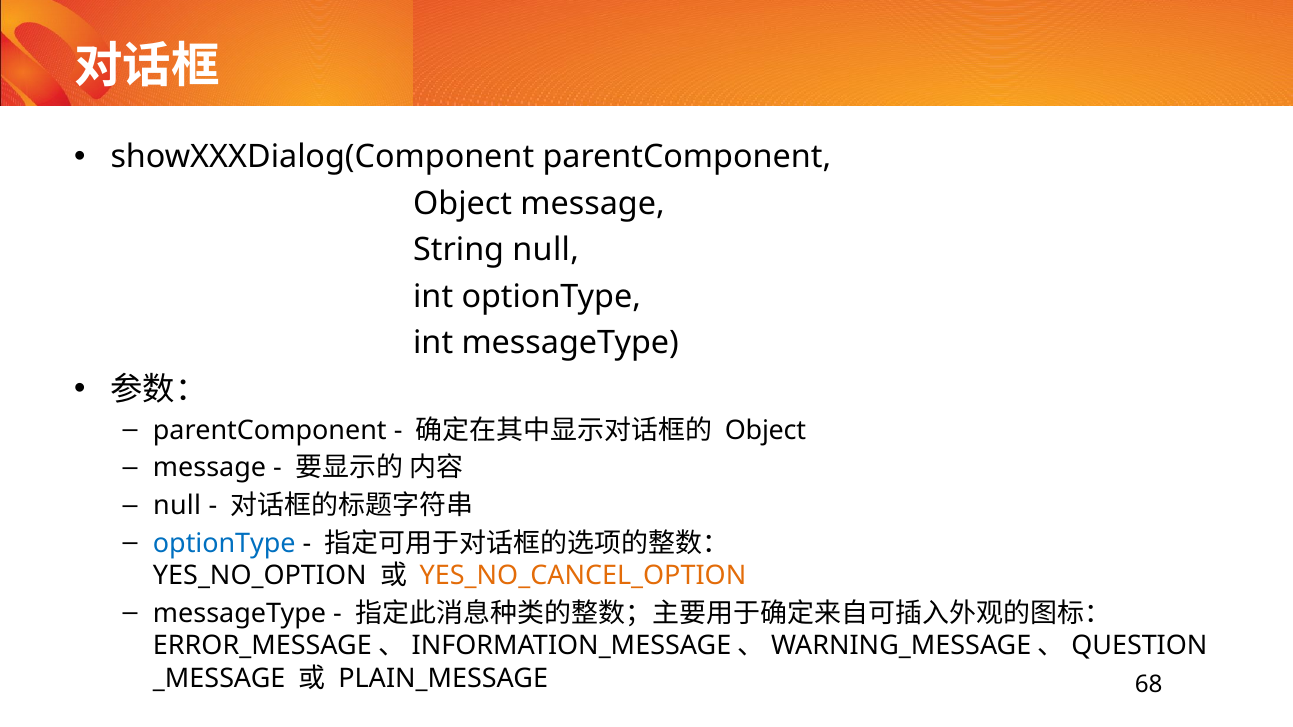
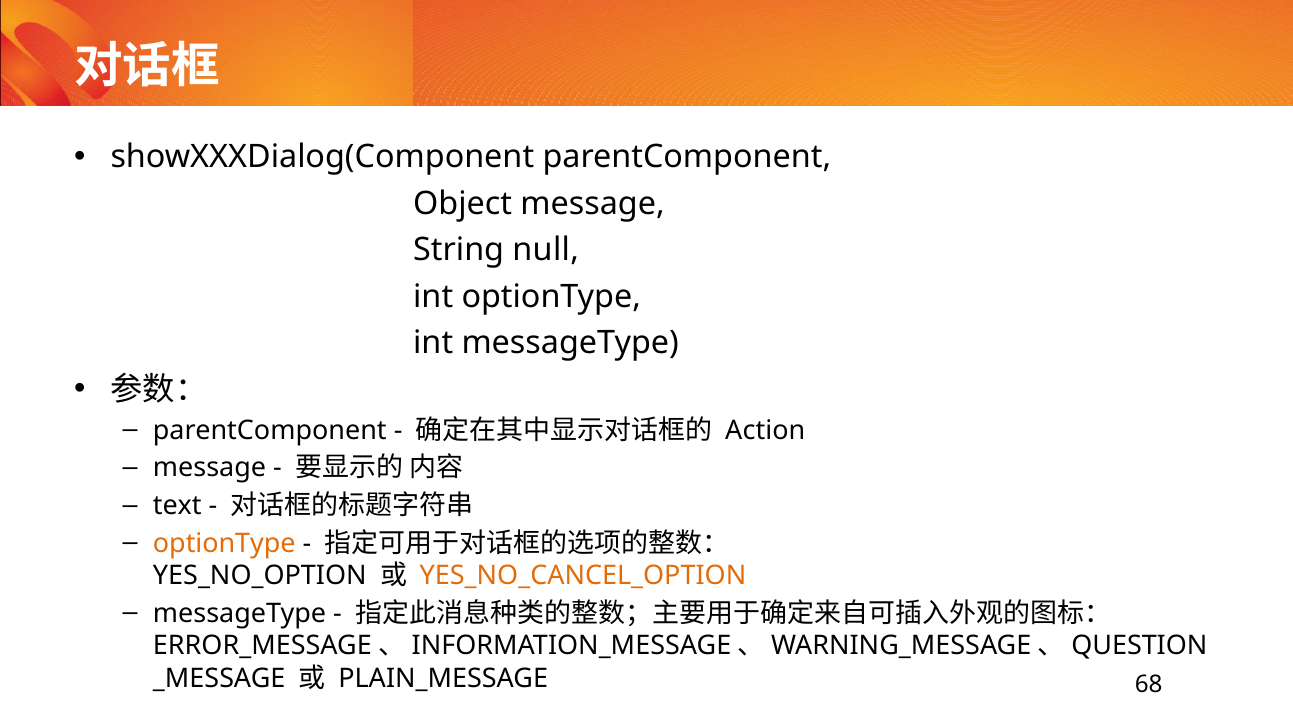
Object: Object -> Action (765, 431)
null: null -> text (177, 506)
optionType colour: blue -> orange (224, 544)
